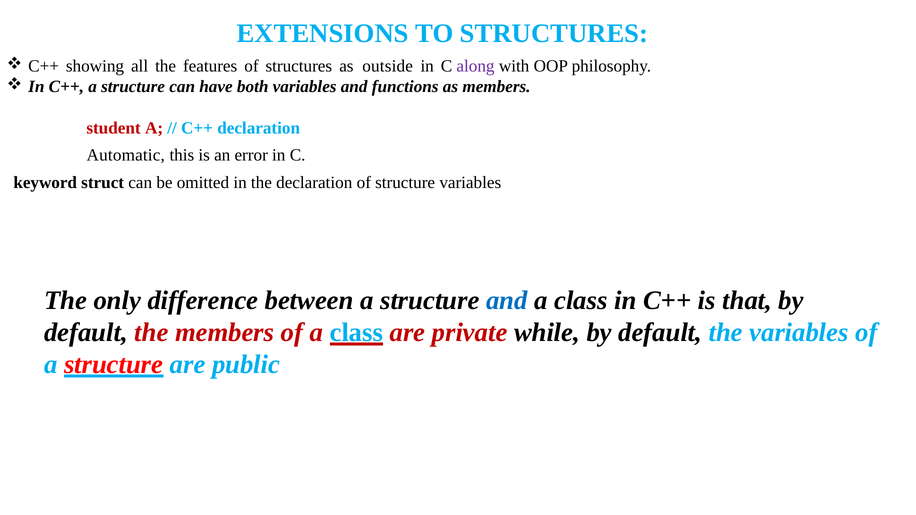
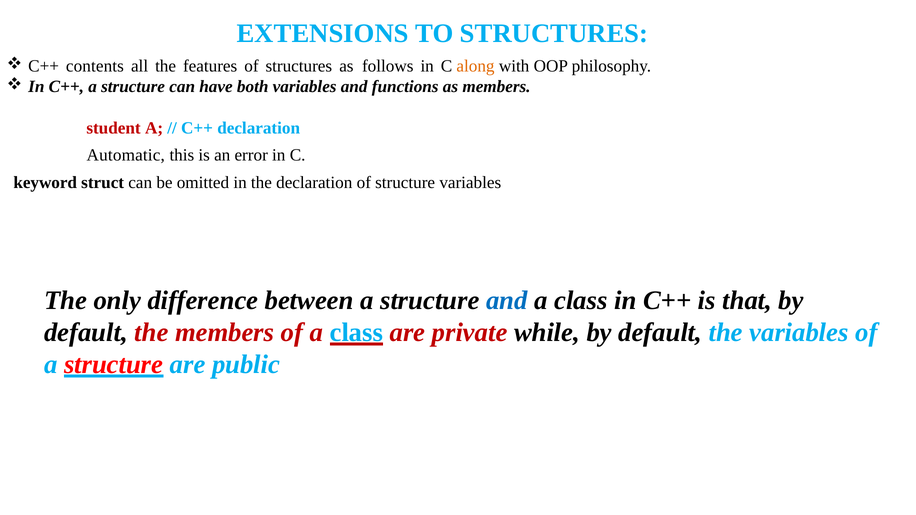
showing: showing -> contents (95, 66)
outside: outside -> follows (388, 66)
along colour: purple -> orange (476, 66)
